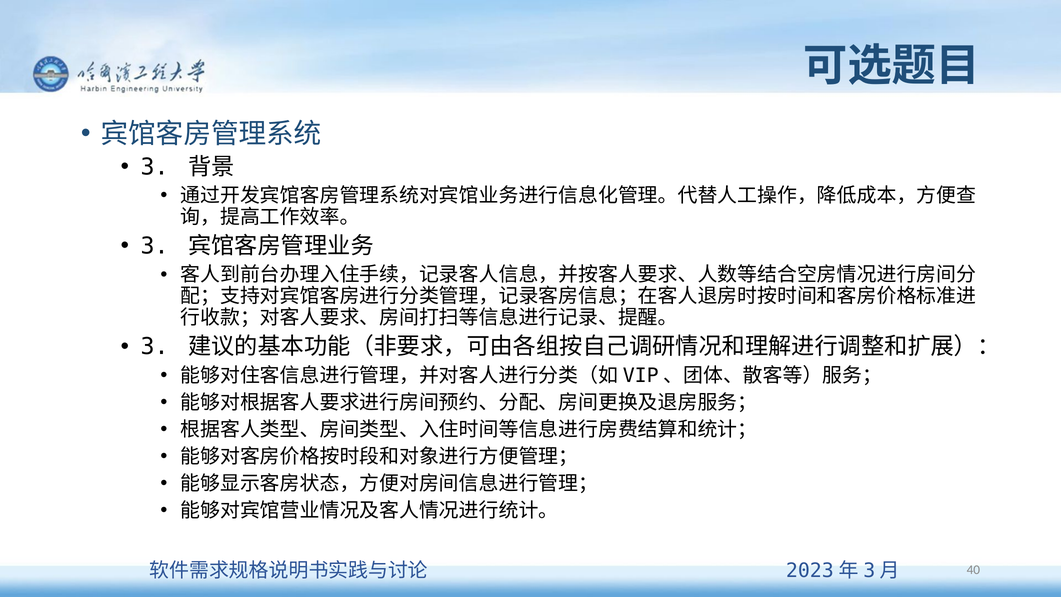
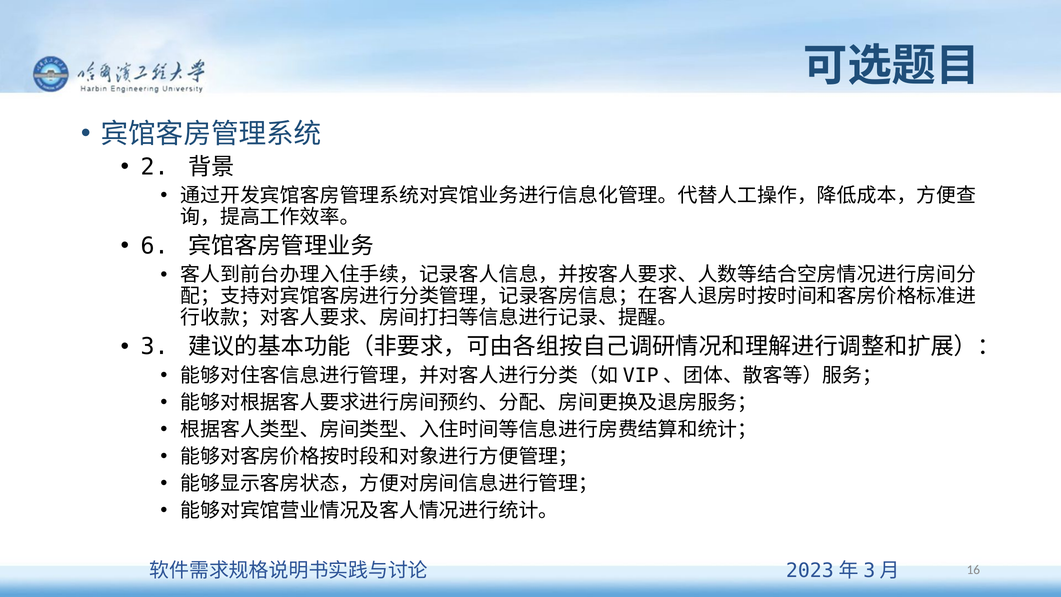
3: 3 -> 2 (155, 167)
3: 3 -> 6 (155, 246)
40: 40 -> 16 (973, 570)
